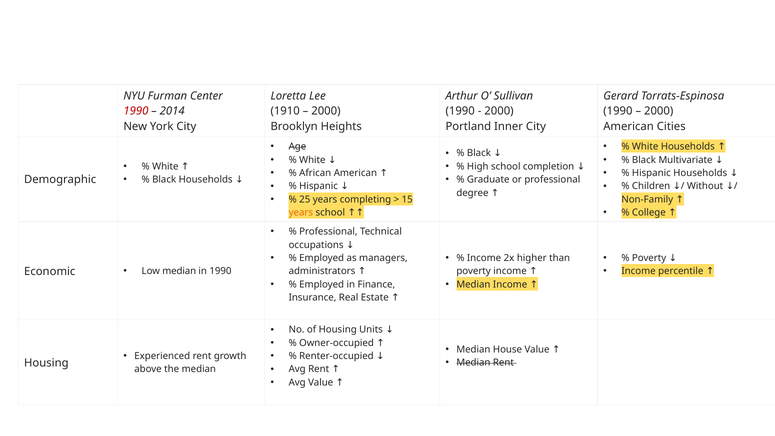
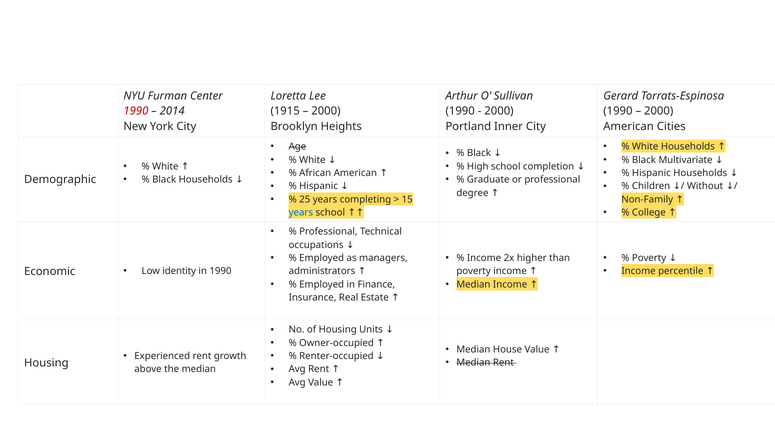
1910: 1910 -> 1915 (285, 111)
years colour: orange -> blue (301, 213)
Low median: median -> identity (179, 271)
